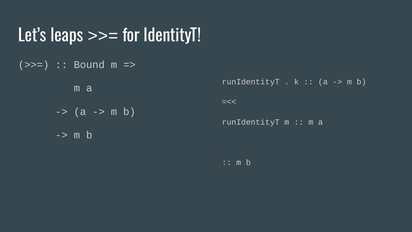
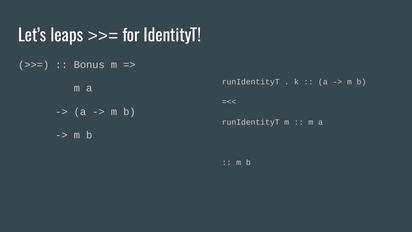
Bound: Bound -> Bonus (89, 65)
